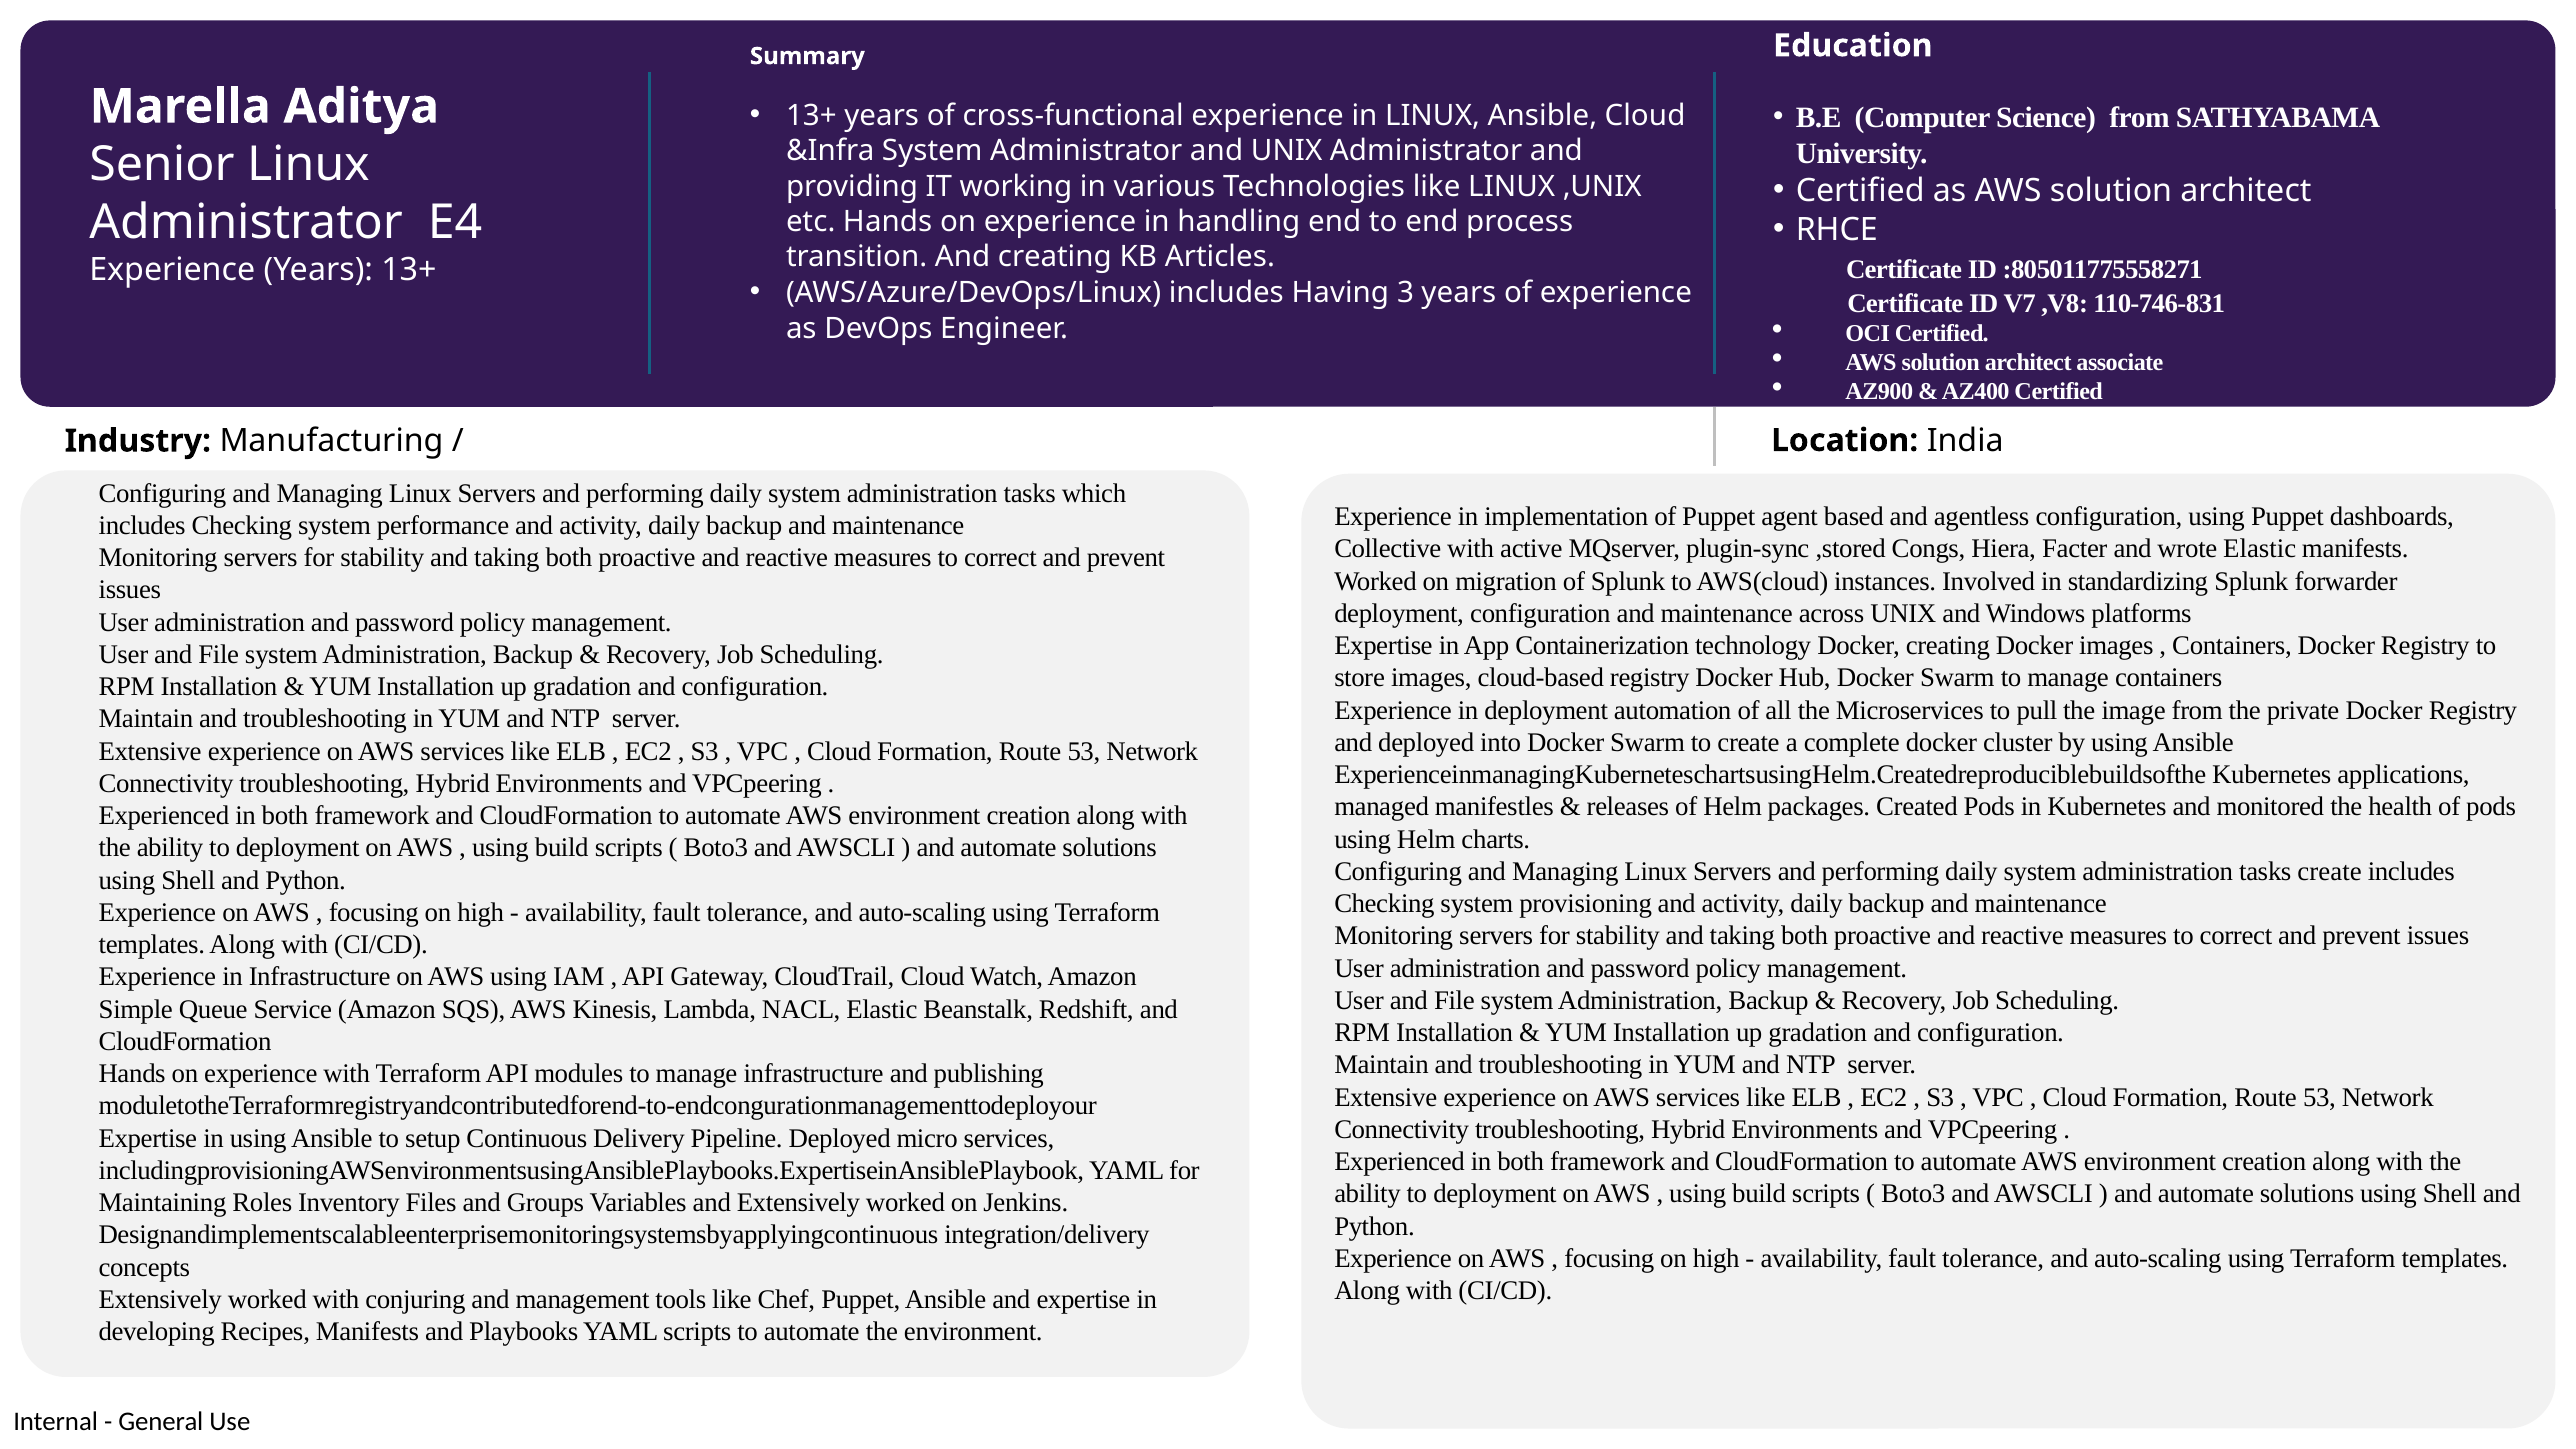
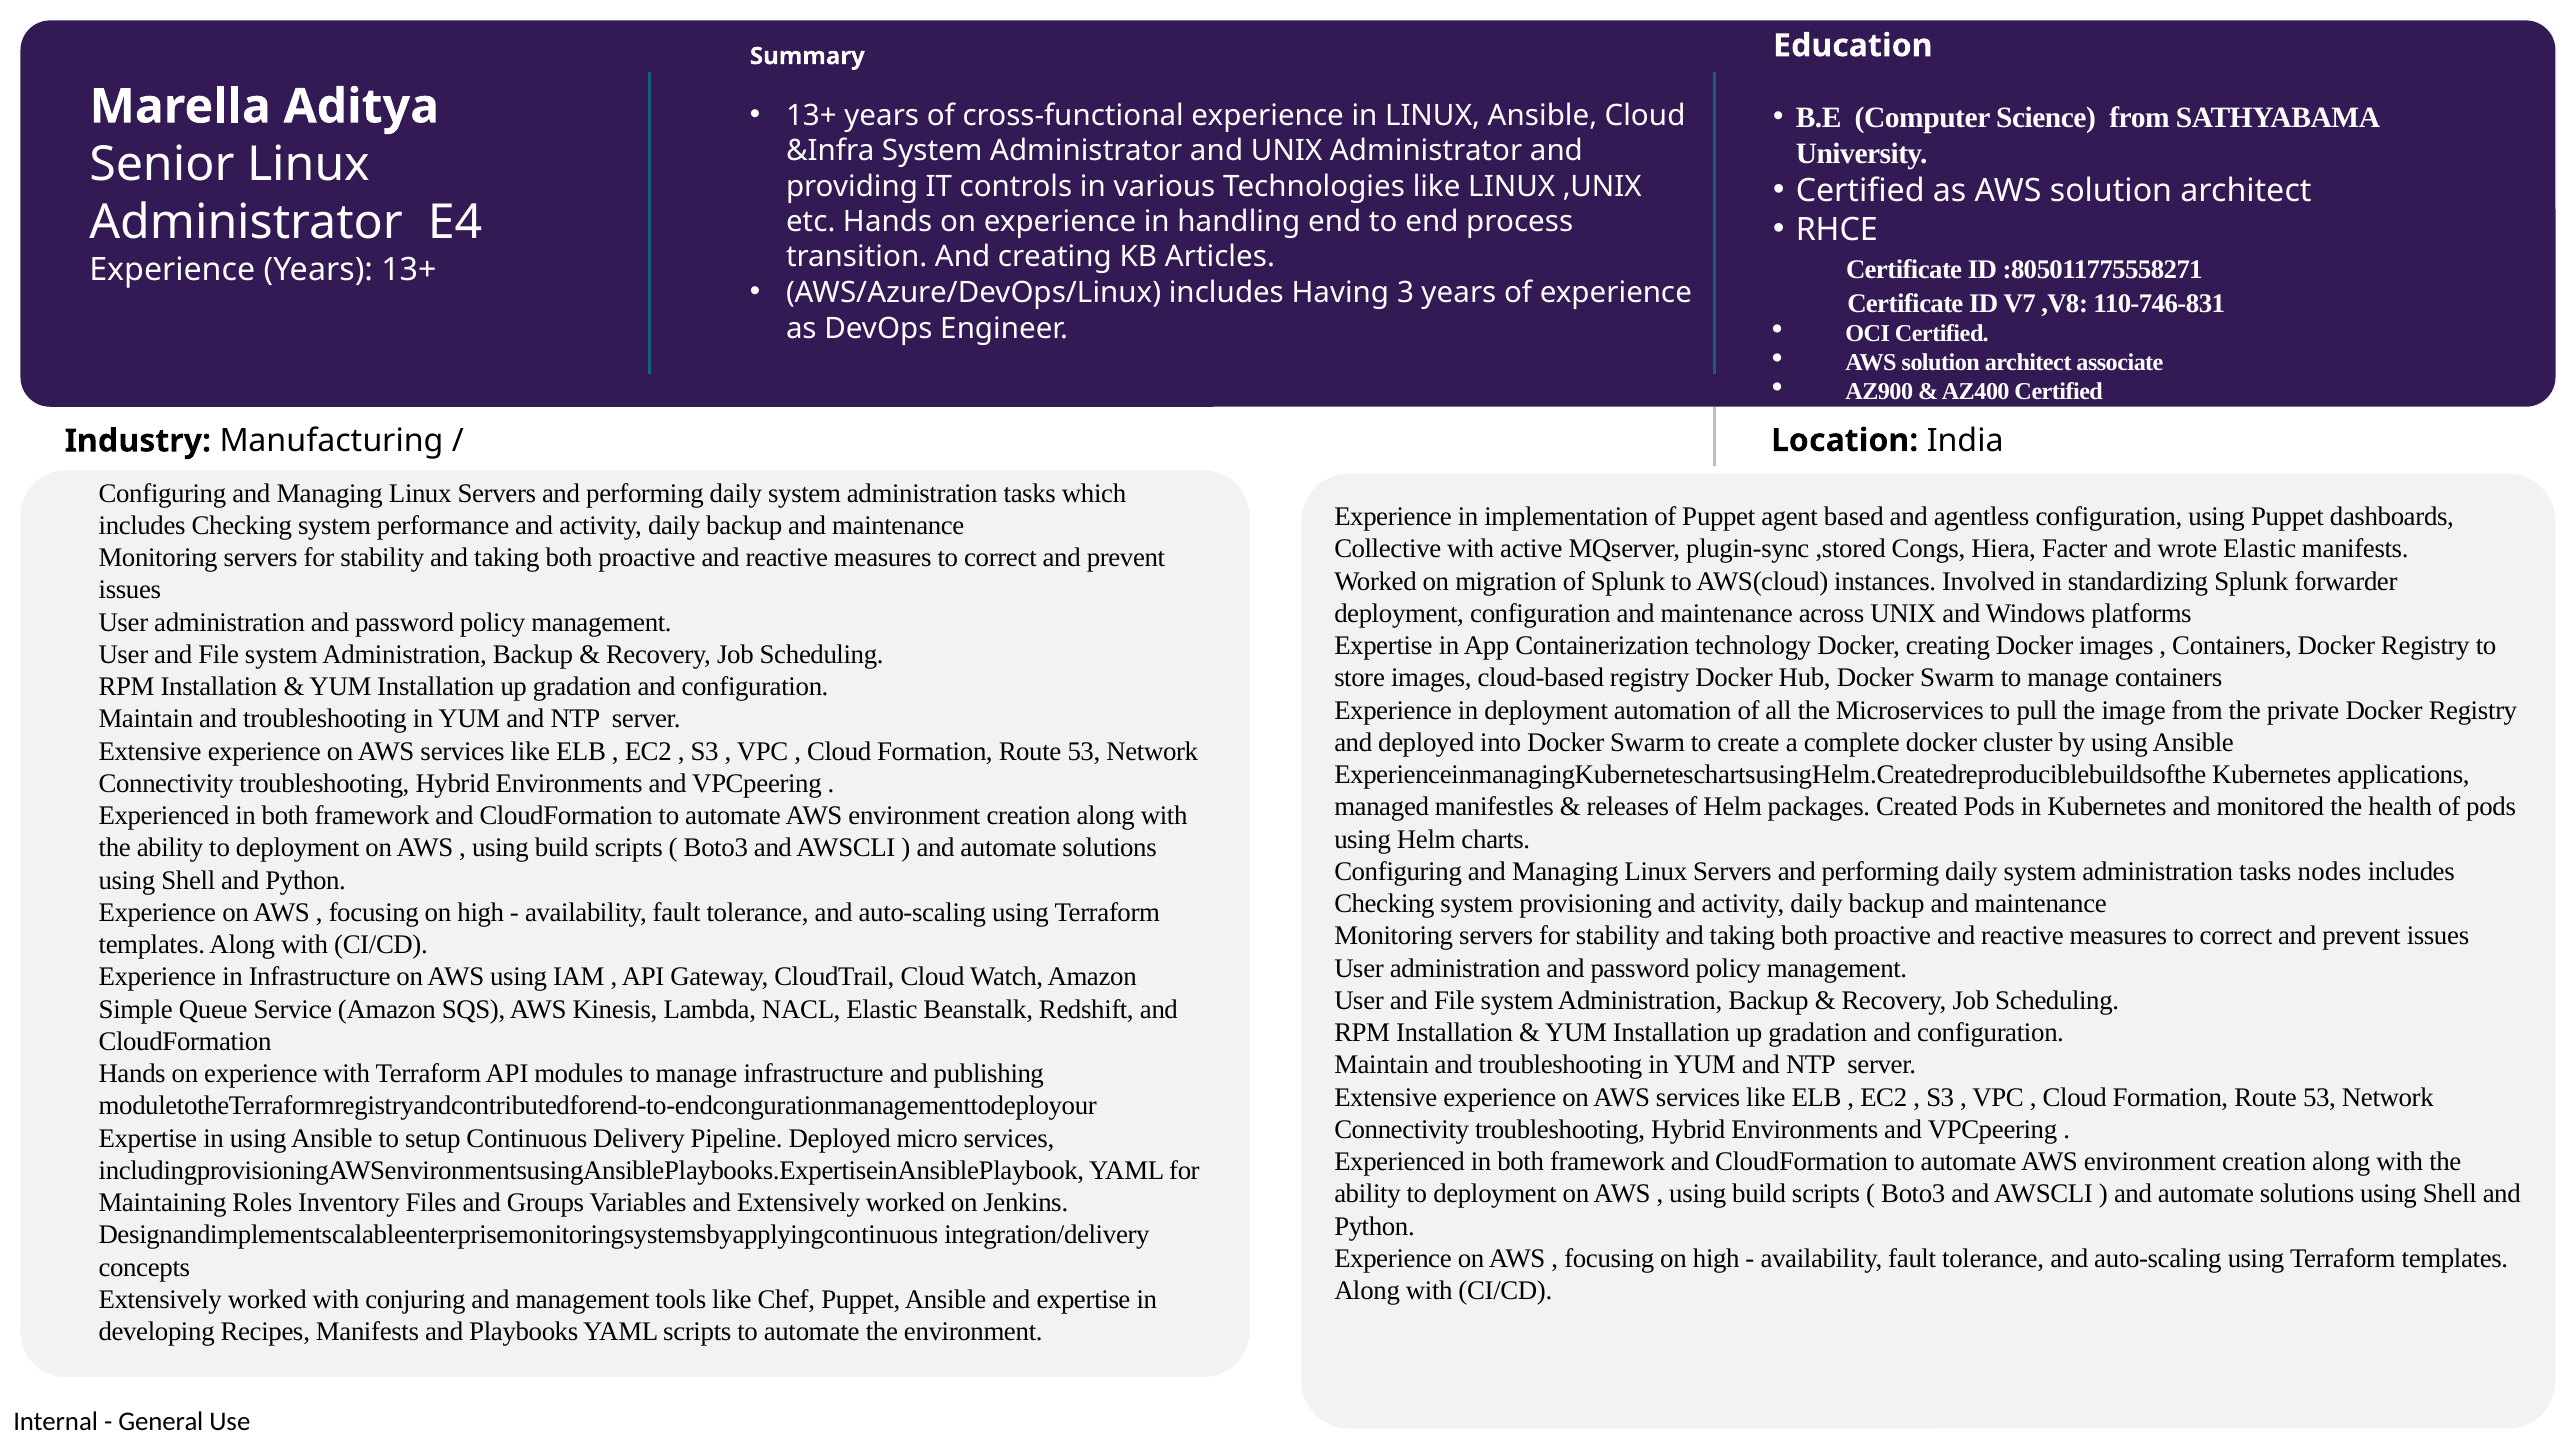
working: working -> controls (1016, 186)
tasks create: create -> nodes (2330, 872)
